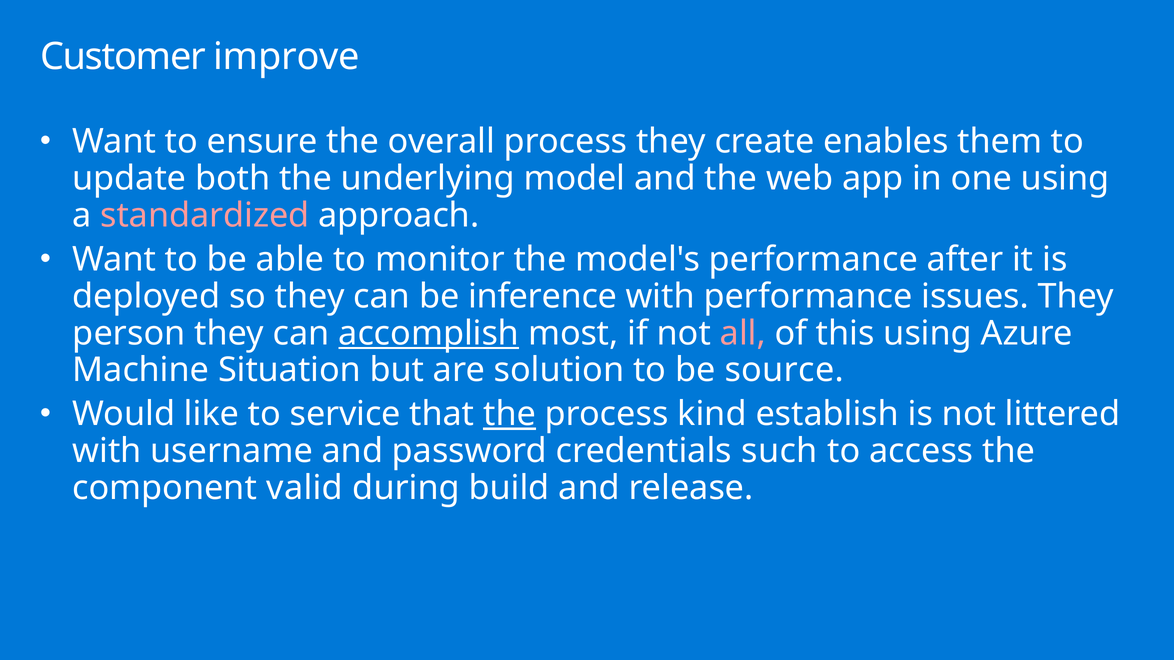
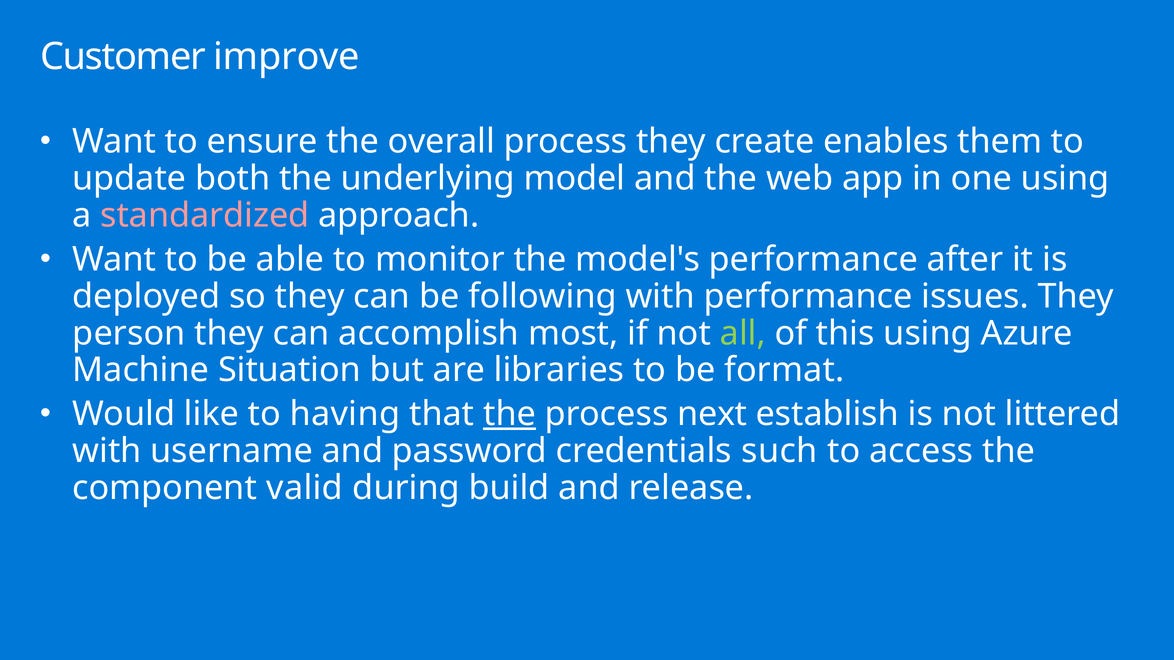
inference: inference -> following (542, 296)
accomplish underline: present -> none (429, 333)
all colour: pink -> light green (743, 333)
solution: solution -> libraries (559, 370)
source: source -> format (784, 370)
service: service -> having (345, 414)
kind: kind -> next (712, 414)
